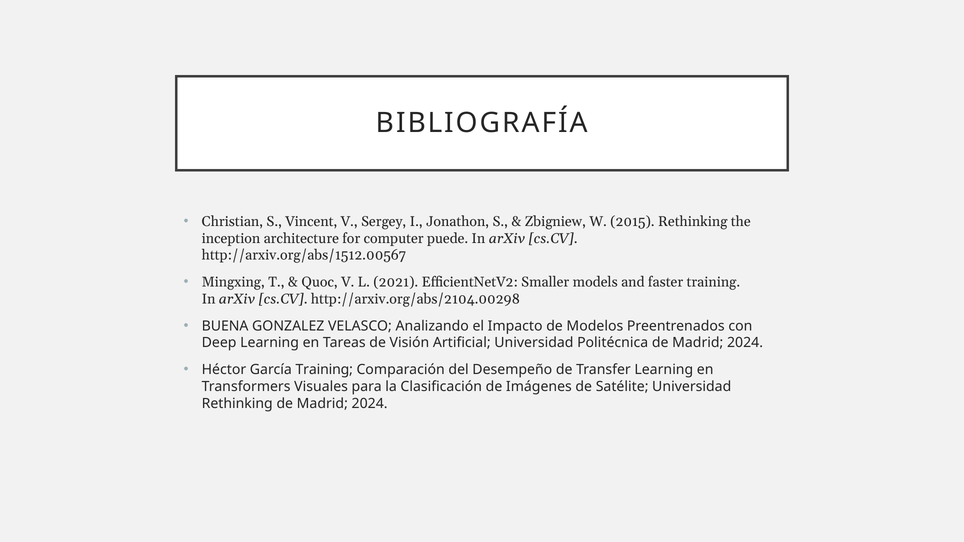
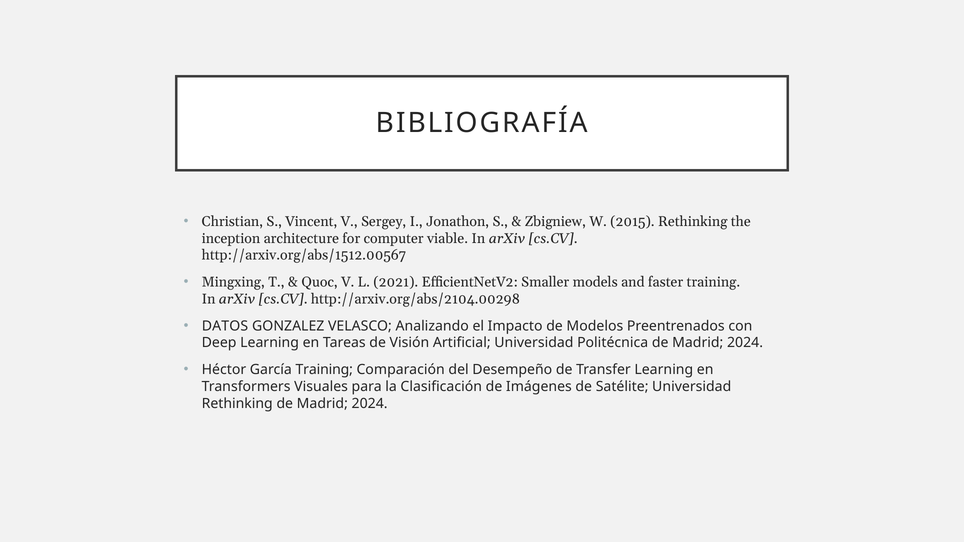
puede: puede -> viable (448, 239)
BUENA: BUENA -> DATOS (225, 326)
